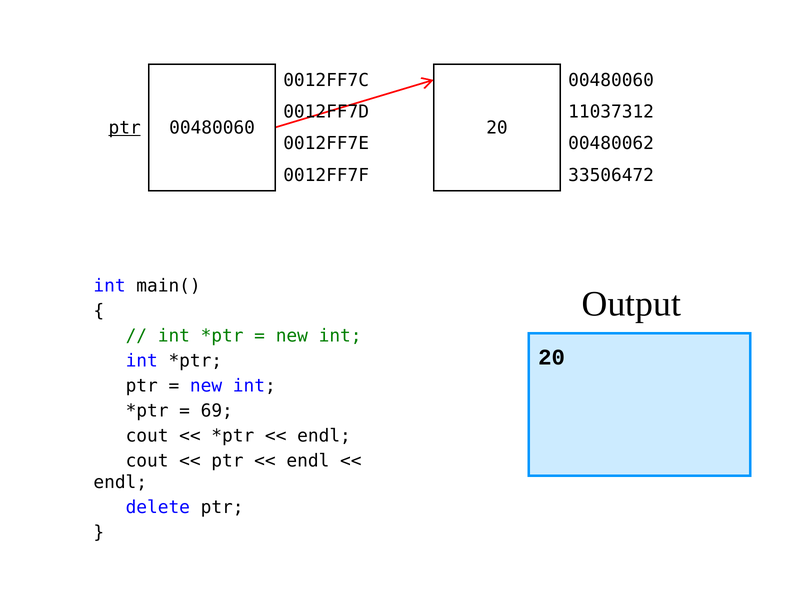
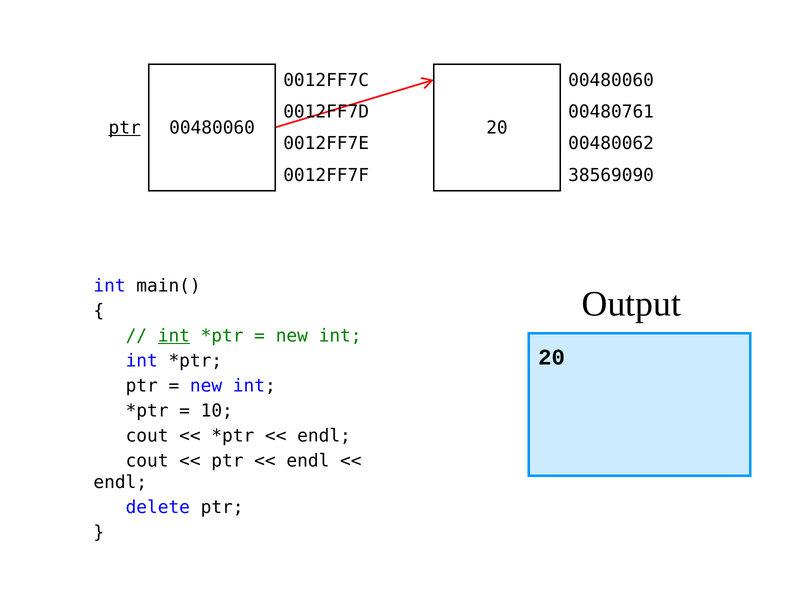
11037312: 11037312 -> 00480761 (611, 112)
33506472: 33506472 -> 38569090 (611, 175)
int underline: none -> present (174, 336)
69: 69 -> 10 (217, 411)
